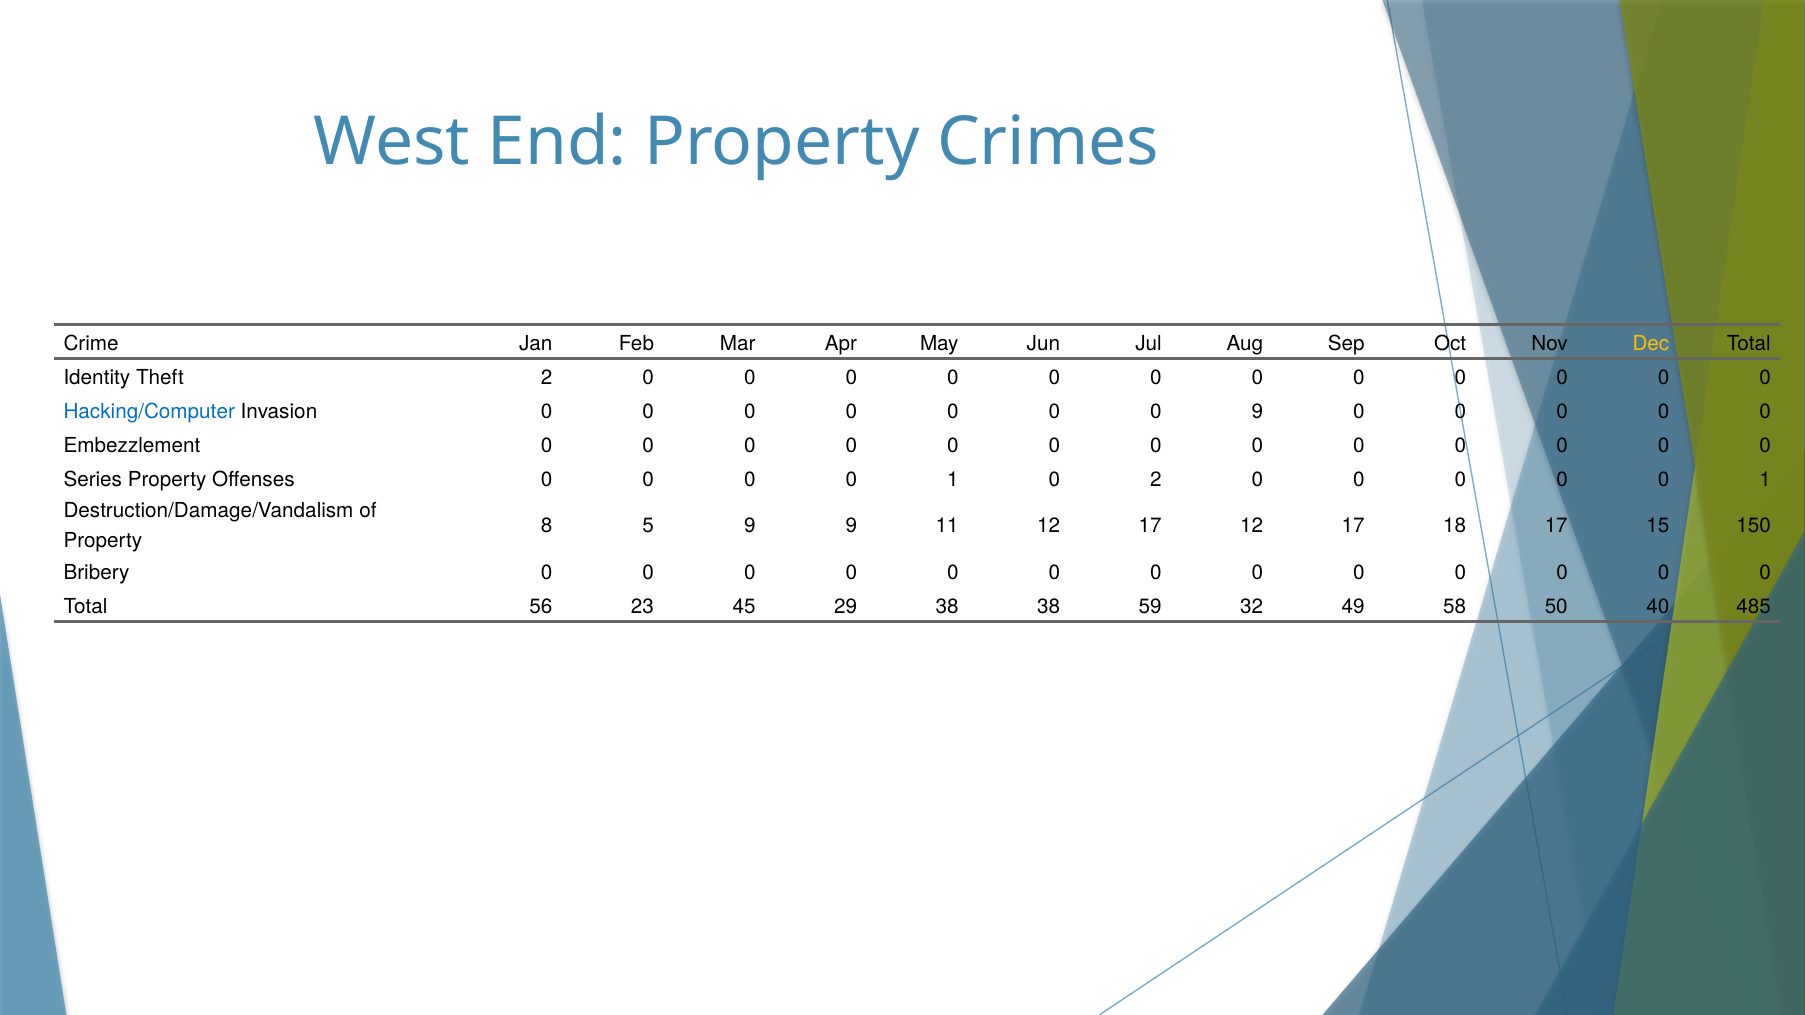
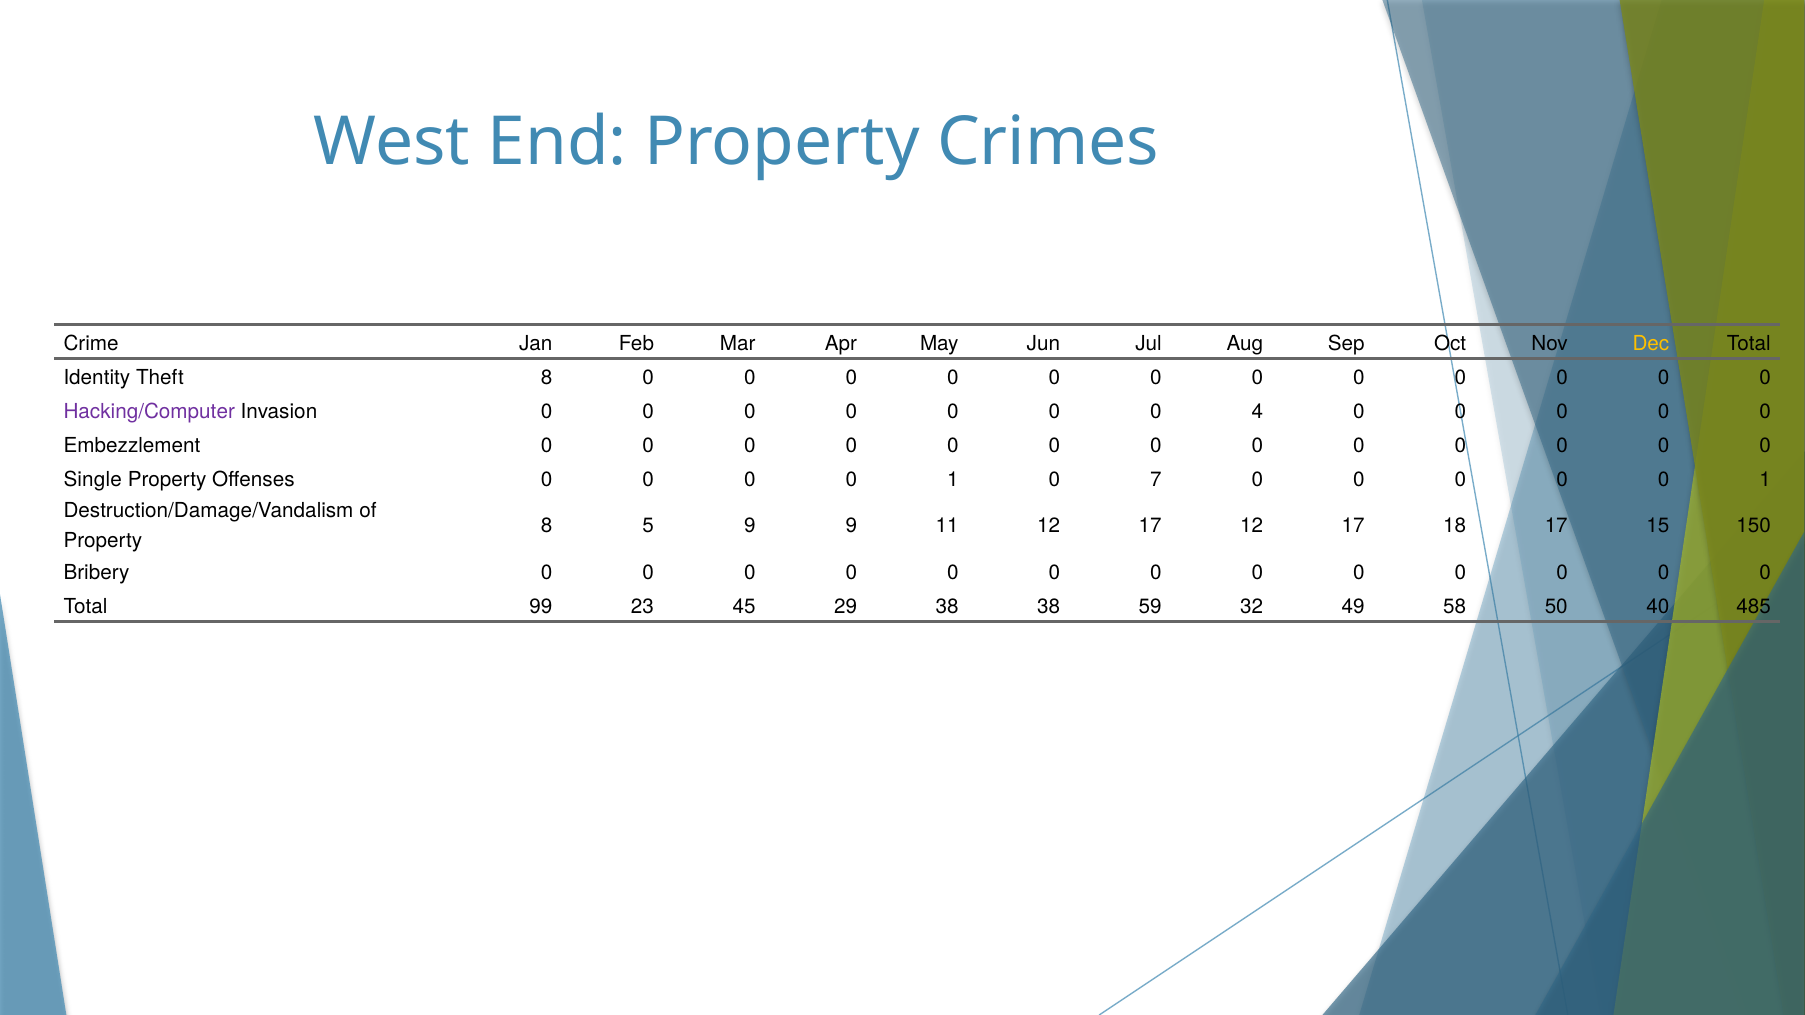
Theft 2: 2 -> 8 (547, 378)
Hacking/Computer colour: blue -> purple (149, 412)
0 9: 9 -> 4 (1257, 412)
Series: Series -> Single (93, 479)
0 2: 2 -> 7 (1156, 479)
56: 56 -> 99 (541, 607)
